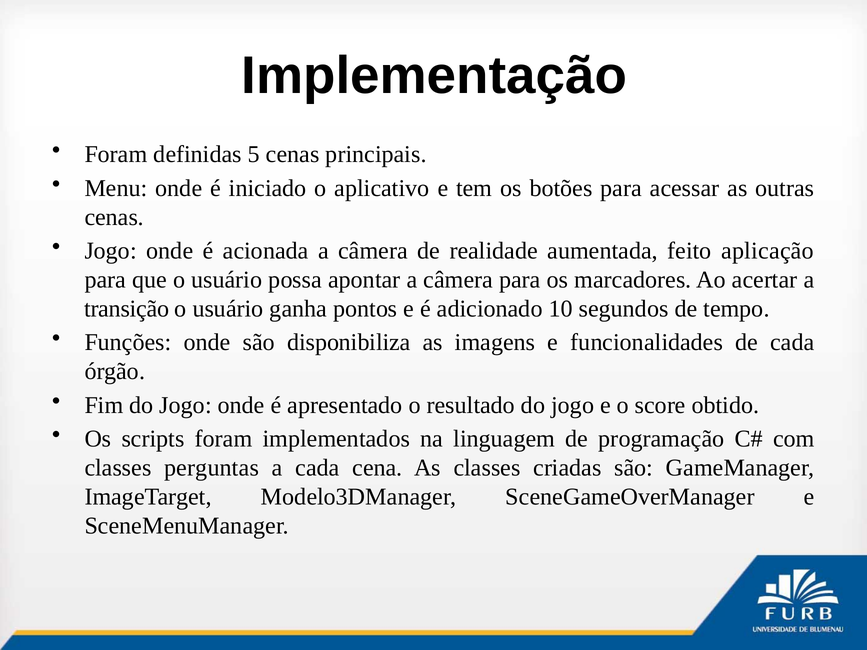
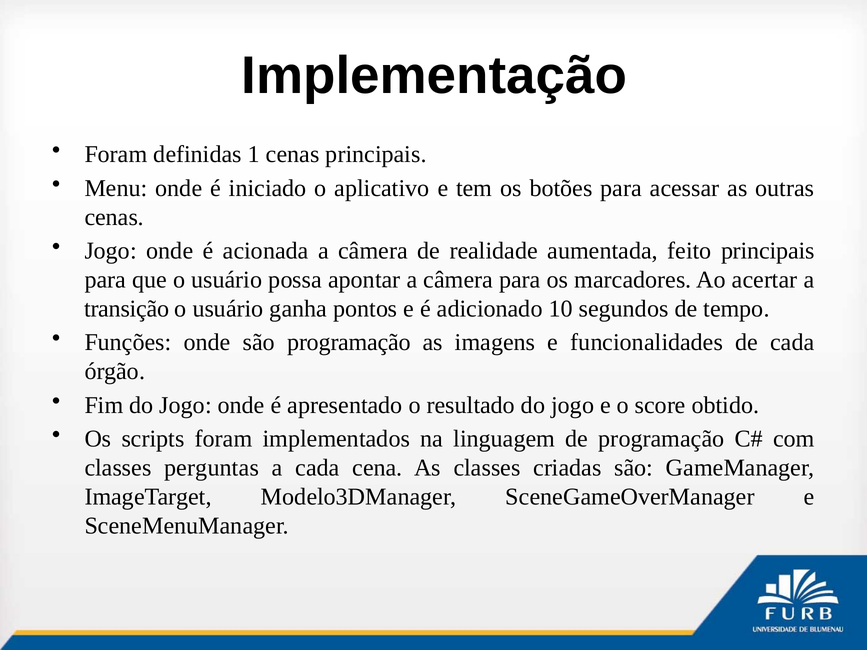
5: 5 -> 1 (254, 154)
feito aplicação: aplicação -> principais (768, 251)
são disponibiliza: disponibiliza -> programação (349, 343)
